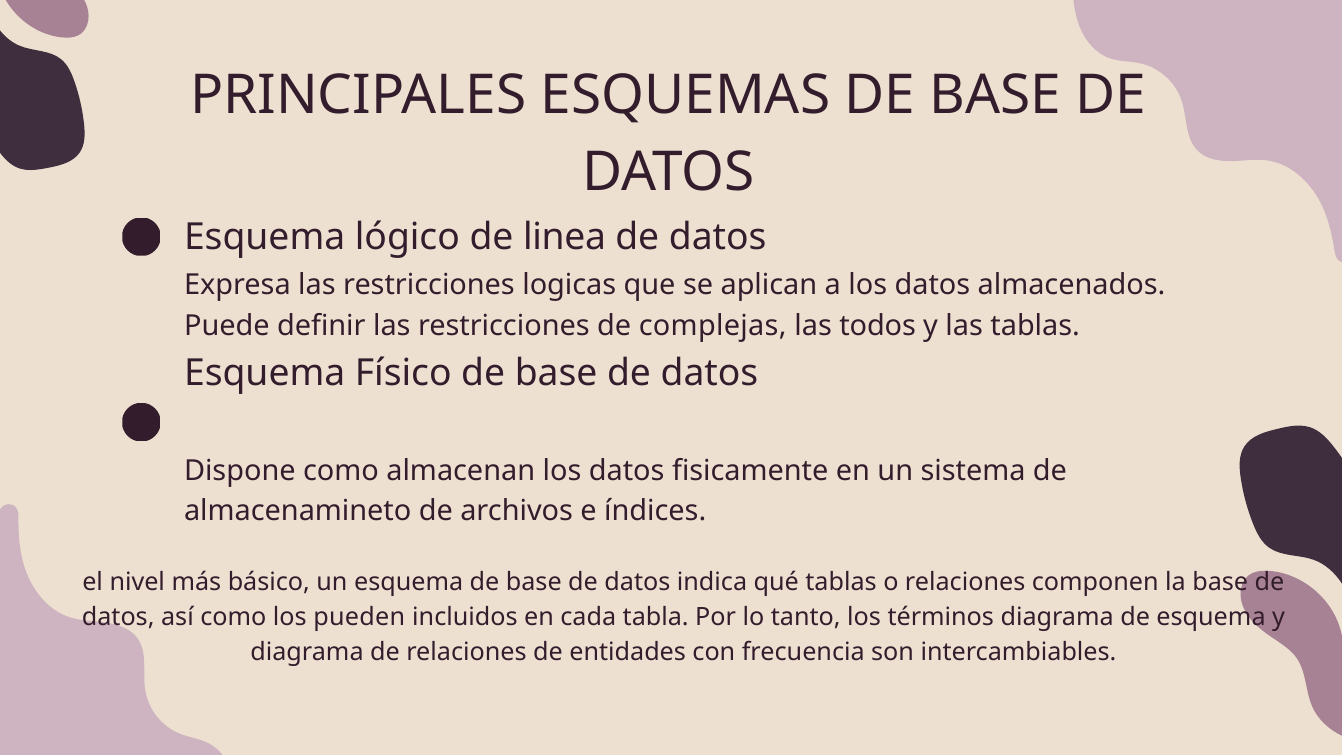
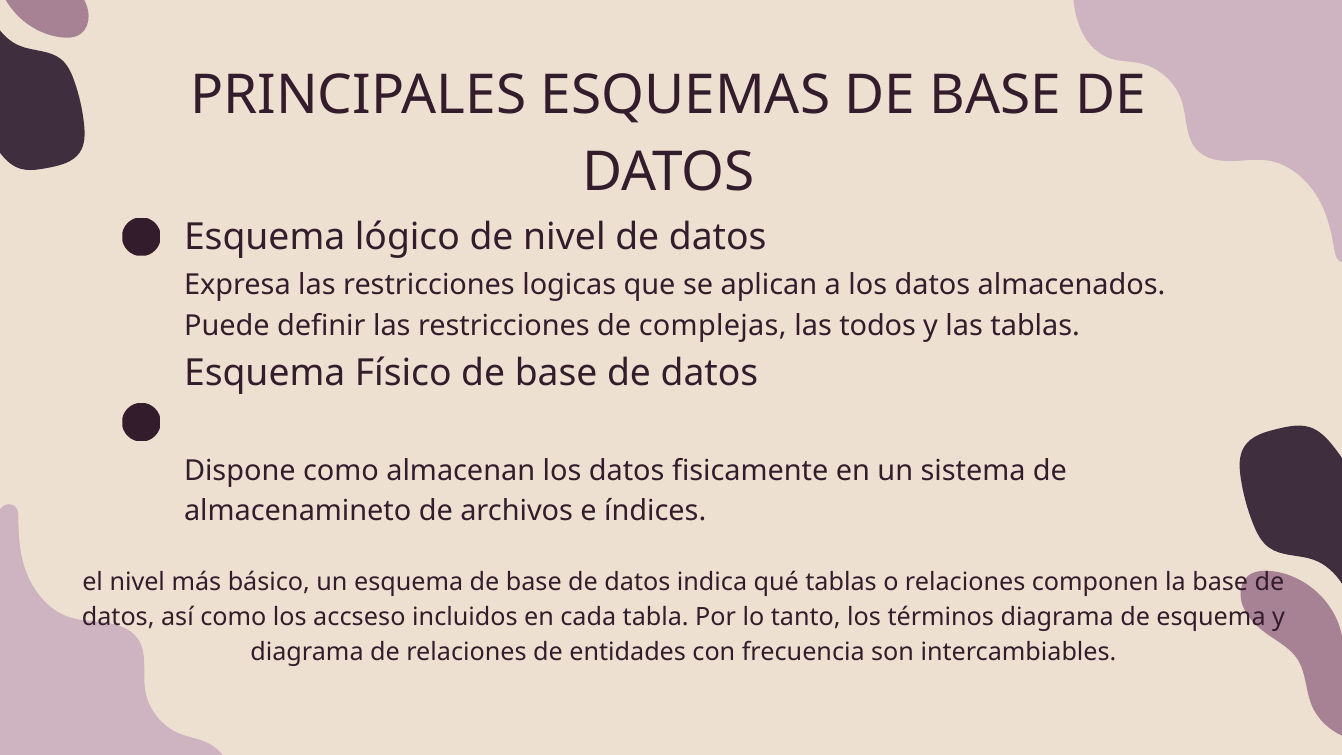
de linea: linea -> nivel (564, 237)
pueden: pueden -> accseso (359, 617)
